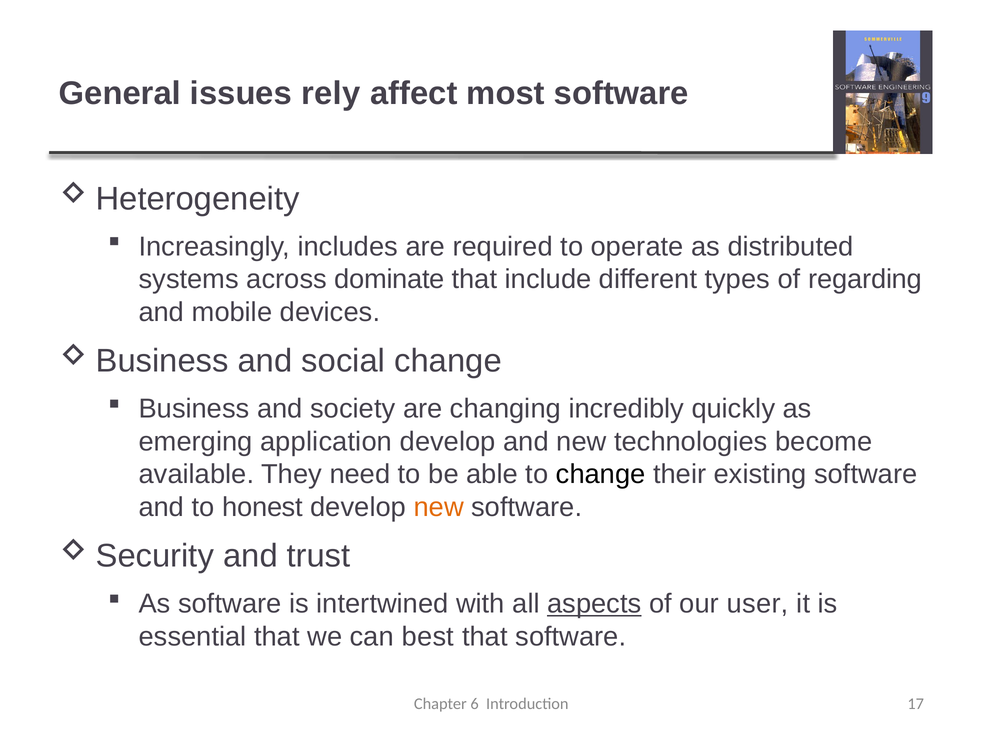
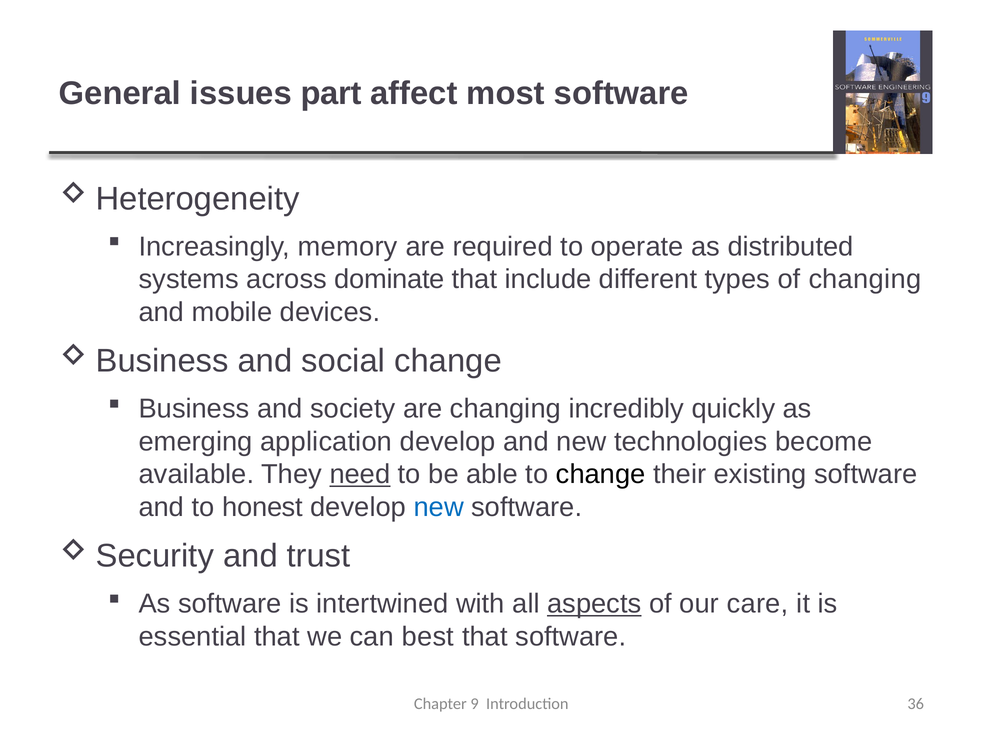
rely: rely -> part (331, 93)
includes: includes -> memory (348, 247)
of regarding: regarding -> changing (865, 280)
need underline: none -> present (360, 475)
new colour: orange -> blue (439, 507)
user: user -> care (758, 604)
6: 6 -> 9 (475, 704)
17: 17 -> 36 (916, 704)
